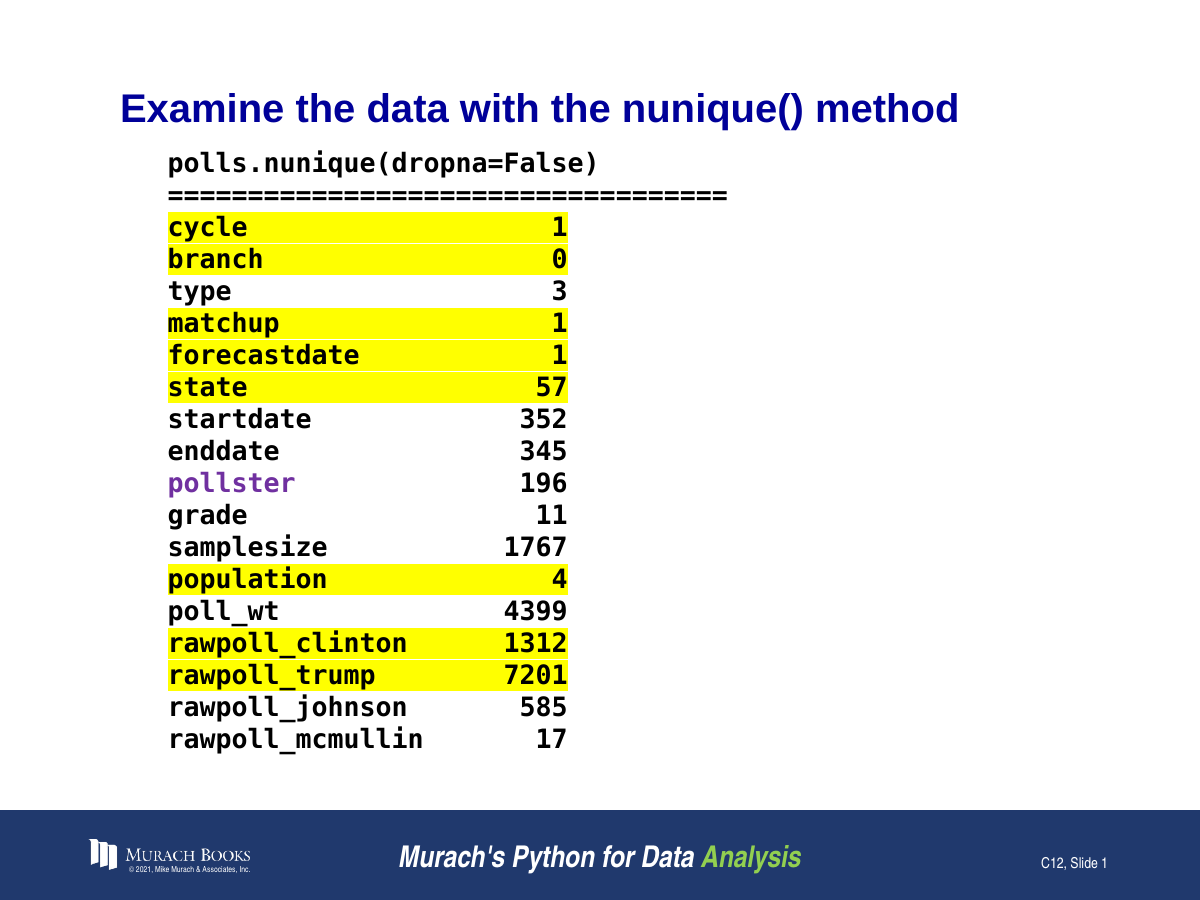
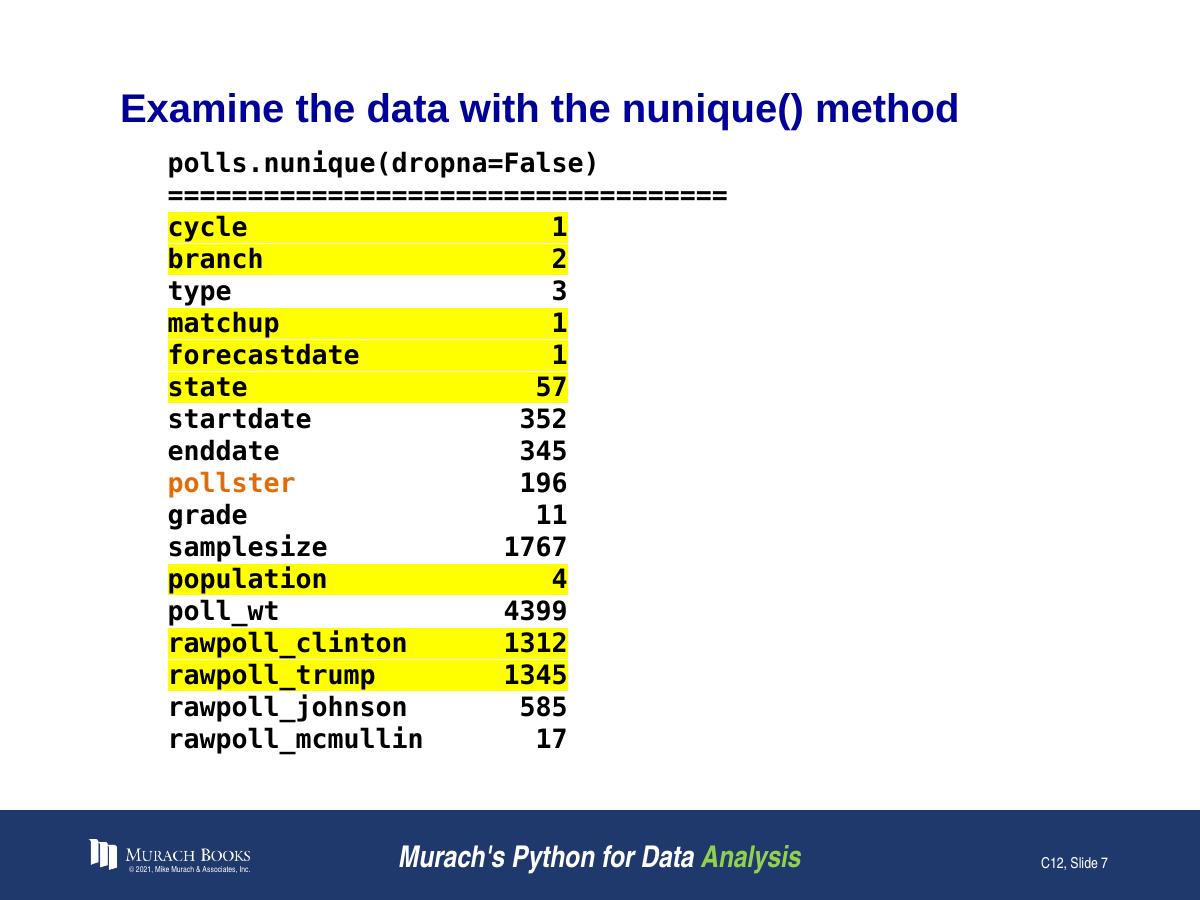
0: 0 -> 2 (560, 260)
pollster colour: purple -> orange (232, 484)
7201: 7201 -> 1345 (536, 676)
Slide 1: 1 -> 7 (1105, 863)
